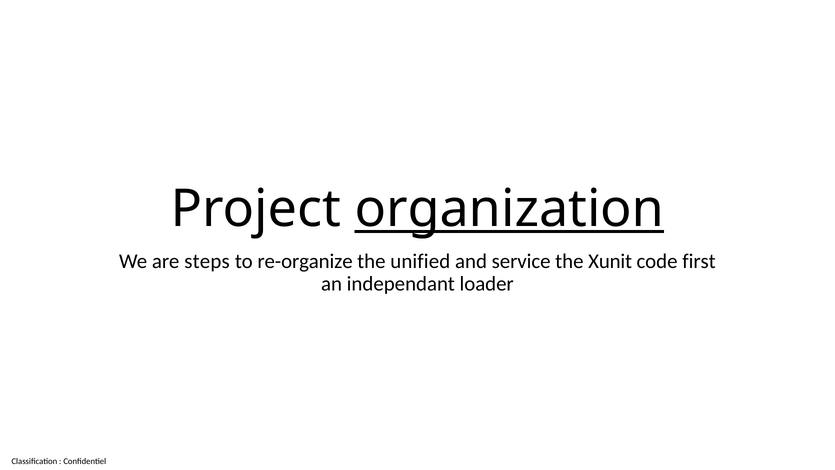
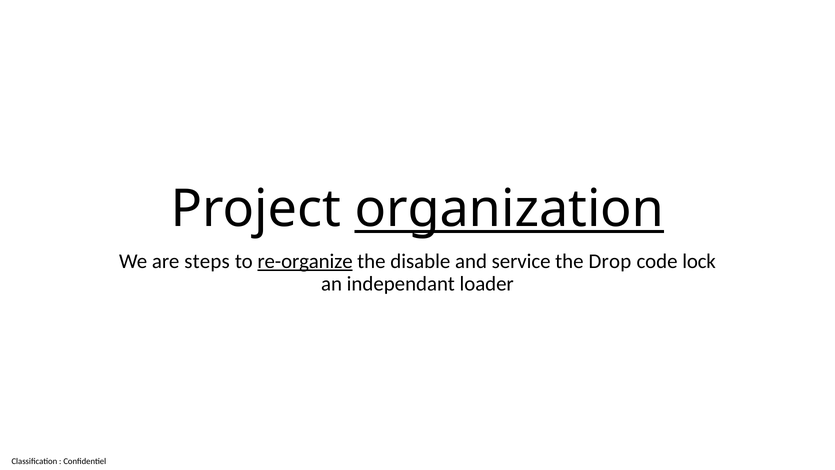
re-organize underline: none -> present (305, 261)
unified: unified -> disable (420, 261)
Xunit: Xunit -> Drop (610, 261)
first: first -> lock (699, 261)
